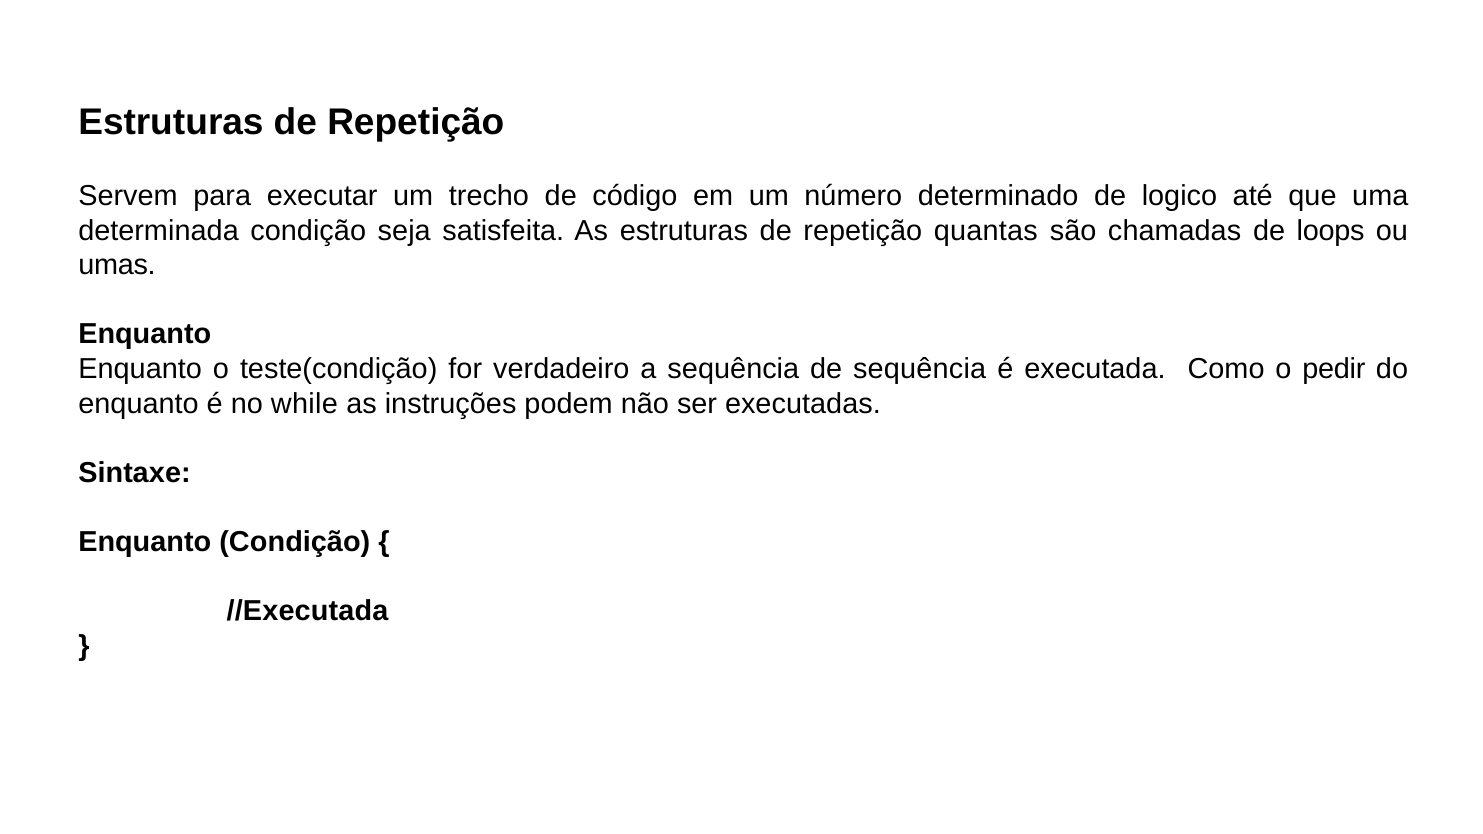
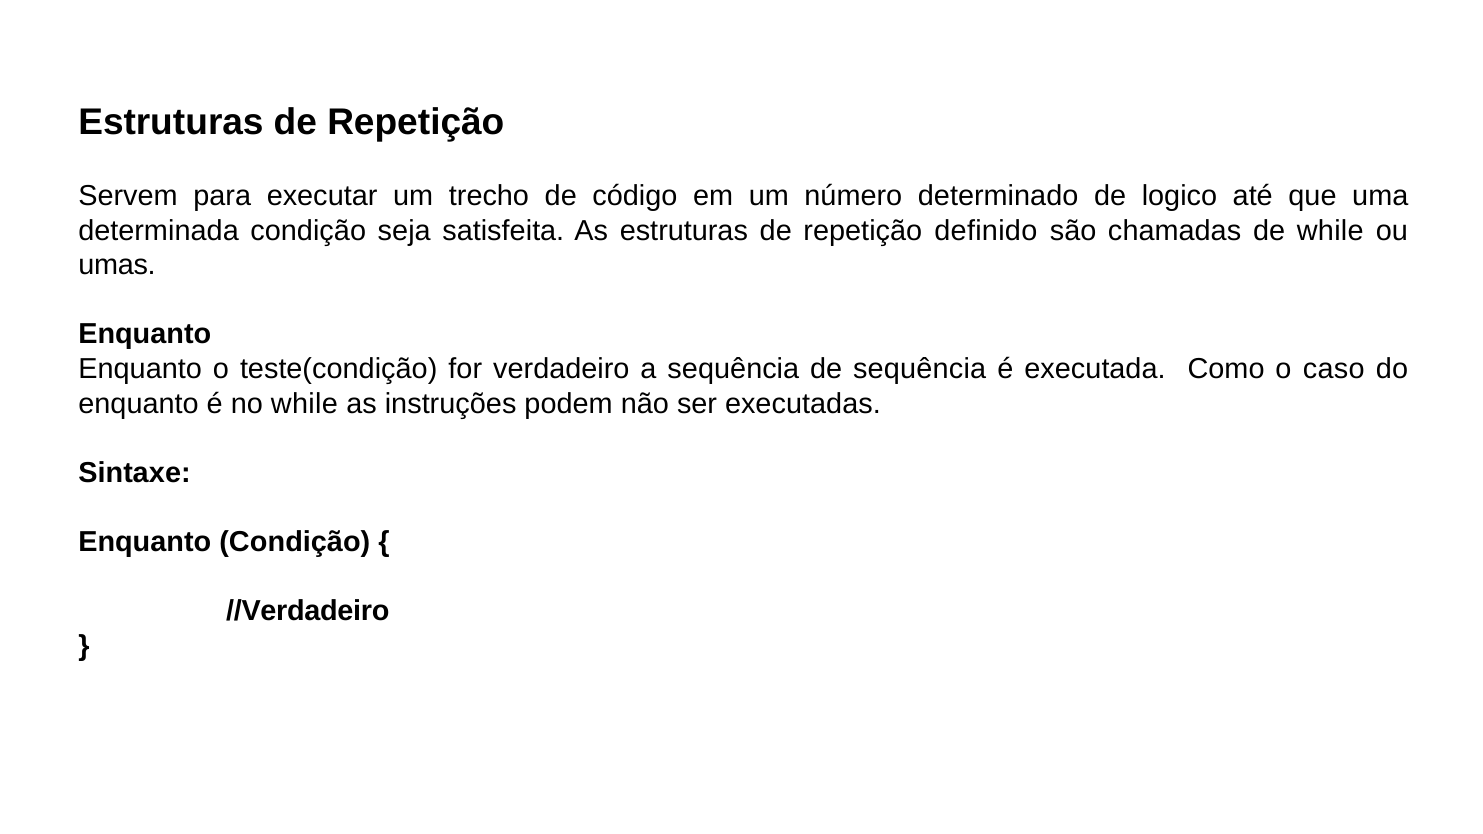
quantas: quantas -> definido (986, 231)
de loops: loops -> while (1330, 231)
pedir: pedir -> caso (1334, 369)
//Executada: //Executada -> //Verdadeiro (308, 612)
